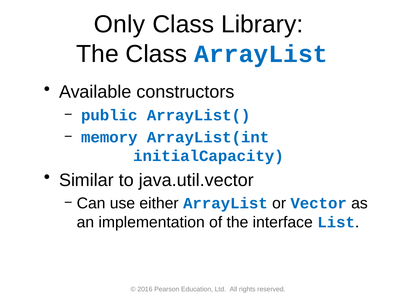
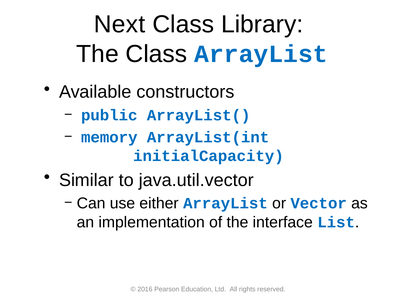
Only: Only -> Next (119, 24)
